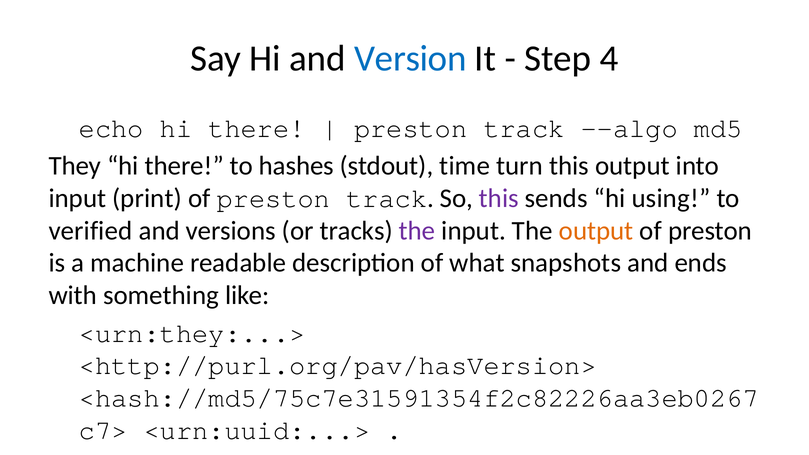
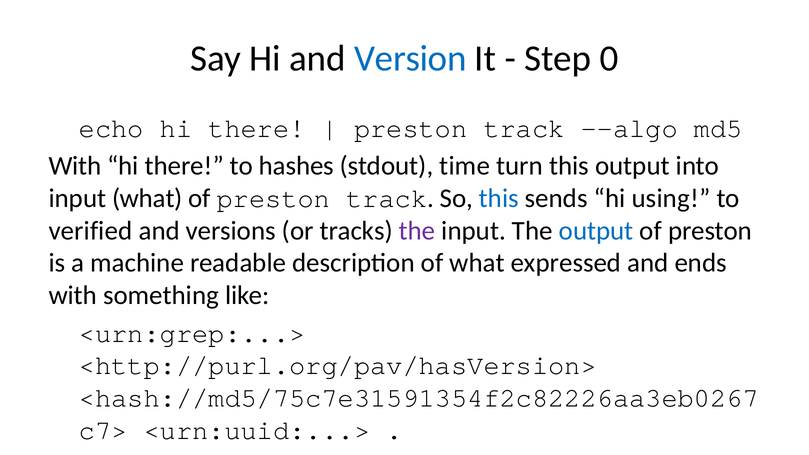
4: 4 -> 0 (609, 59)
They: They -> With (75, 166)
input print: print -> what (147, 198)
this colour: purple -> blue (499, 198)
output colour: orange -> blue (596, 231)
snapshots: snapshots -> expressed (566, 263)
<urn:they:...>: <urn:they:...> -> <urn:grep:...> (192, 333)
